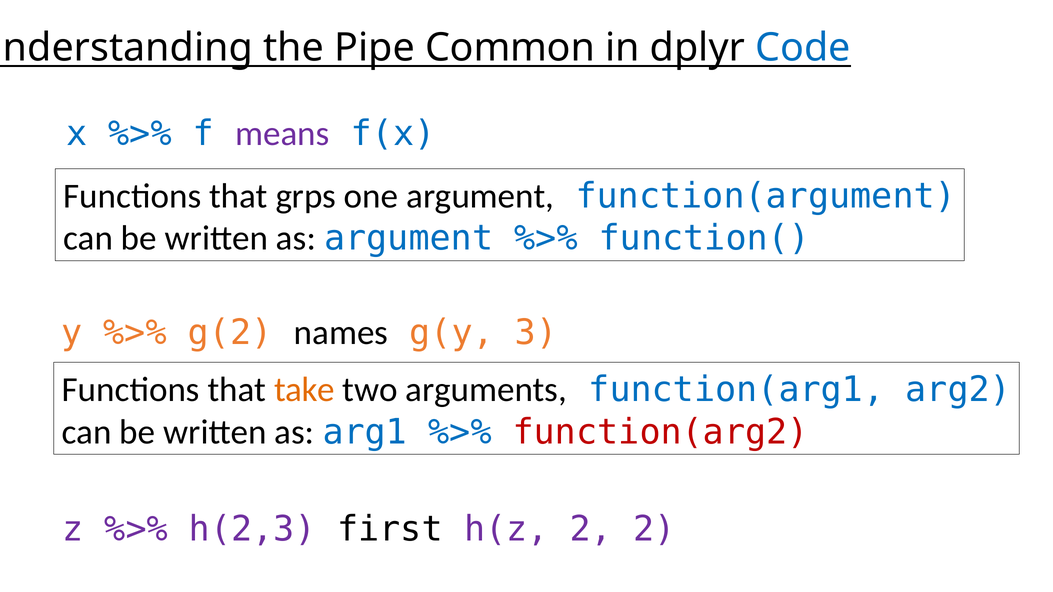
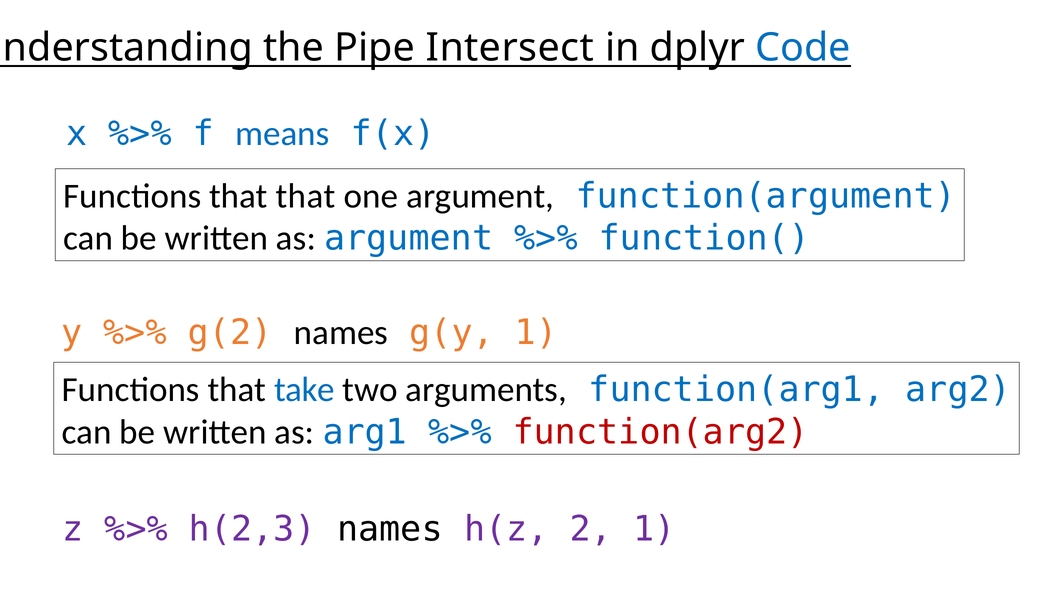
Common: Common -> Intersect (510, 48)
means colour: purple -> blue (282, 134)
that grps: grps -> that (306, 196)
g(y 3: 3 -> 1 (536, 333)
take colour: orange -> blue (304, 390)
h(2,3 first: first -> names (390, 530)
2 2: 2 -> 1 (654, 530)
